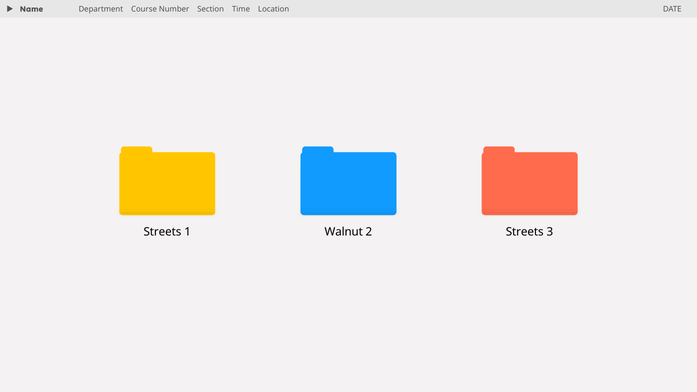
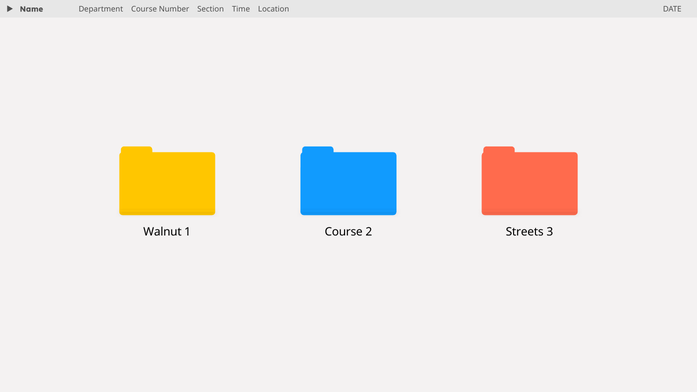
Streets: Streets -> Walnut (162, 232)
1 Walnut: Walnut -> Course (344, 232)
